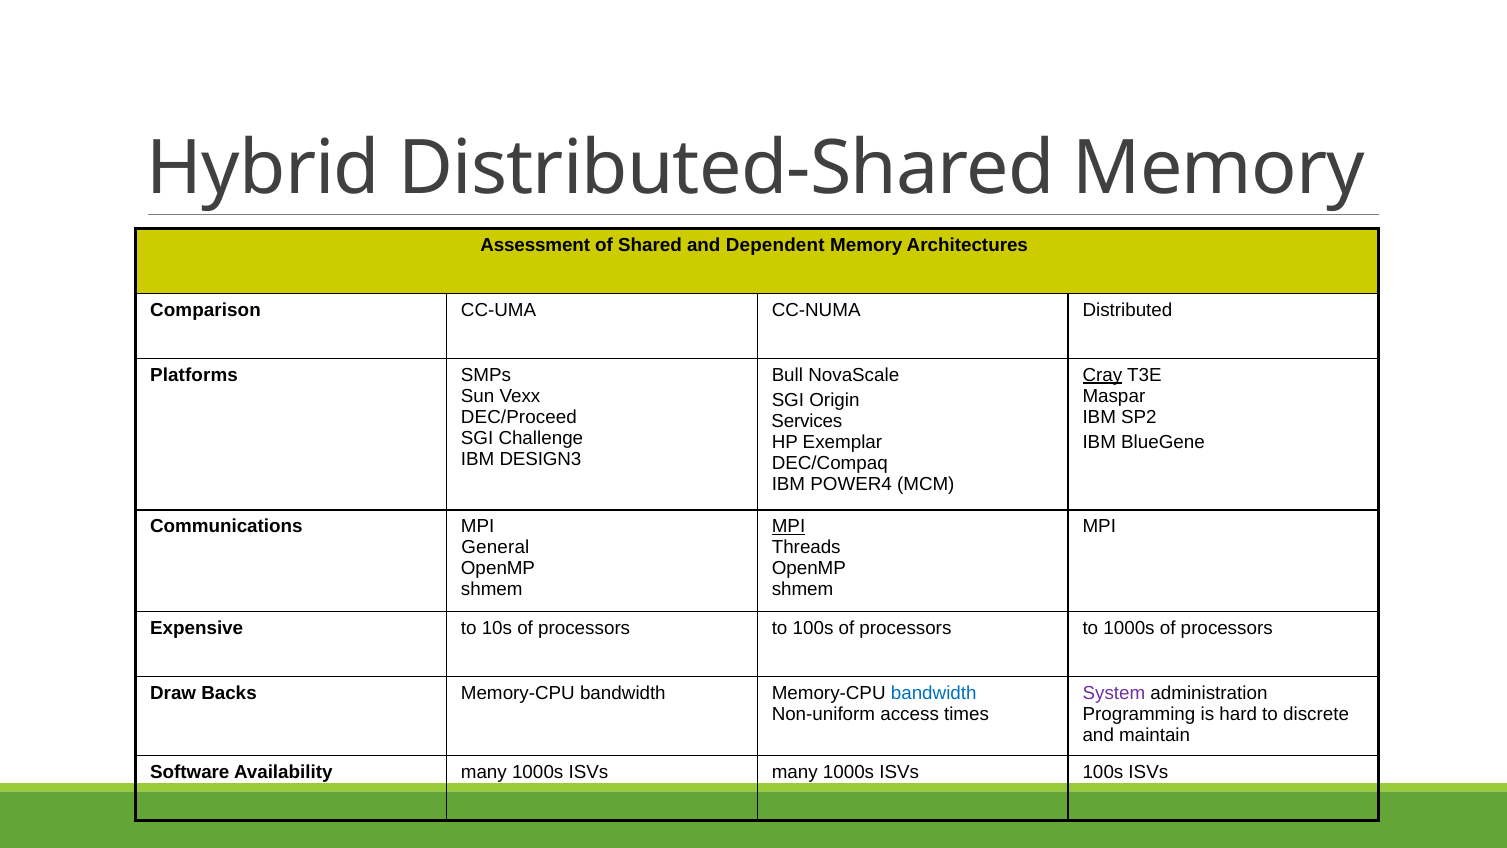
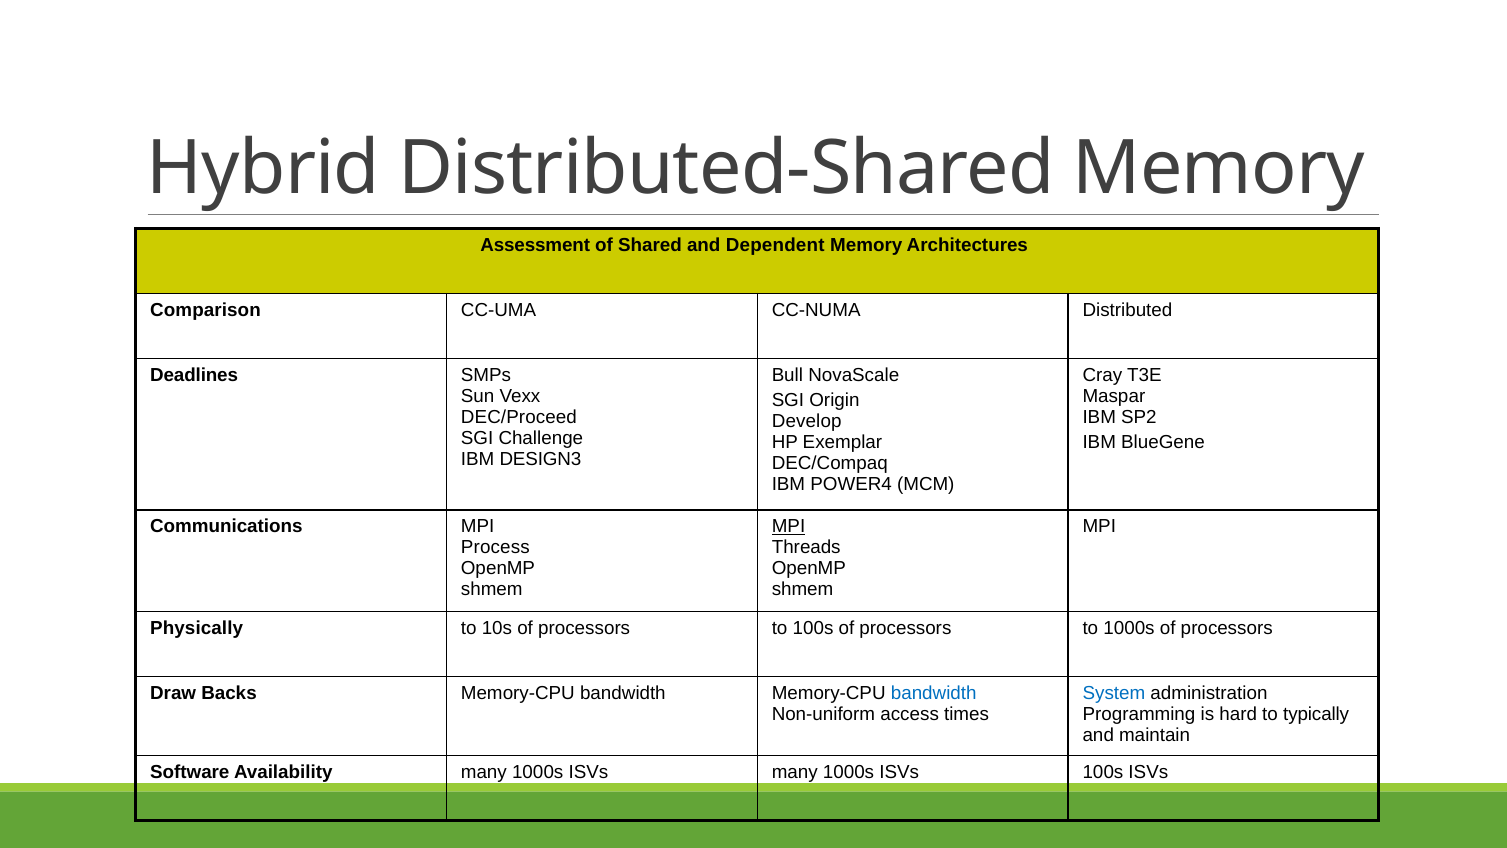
Platforms: Platforms -> Deadlines (194, 375)
Cray underline: present -> none (1102, 375)
Services: Services -> Develop (807, 421)
General: General -> Process (495, 547)
Expensive: Expensive -> Physically (197, 628)
System colour: purple -> blue (1114, 693)
discrete: discrete -> typically (1316, 714)
